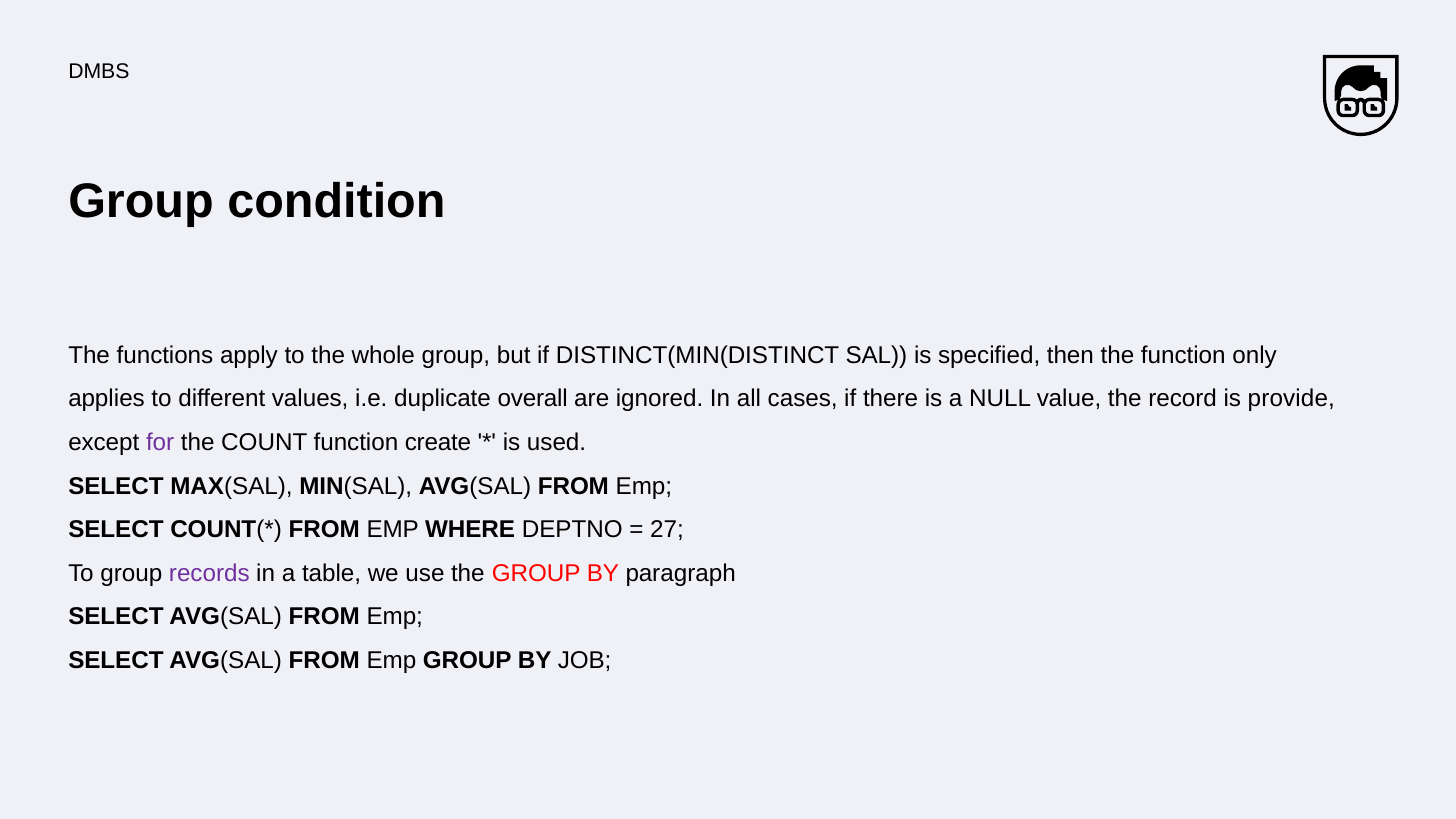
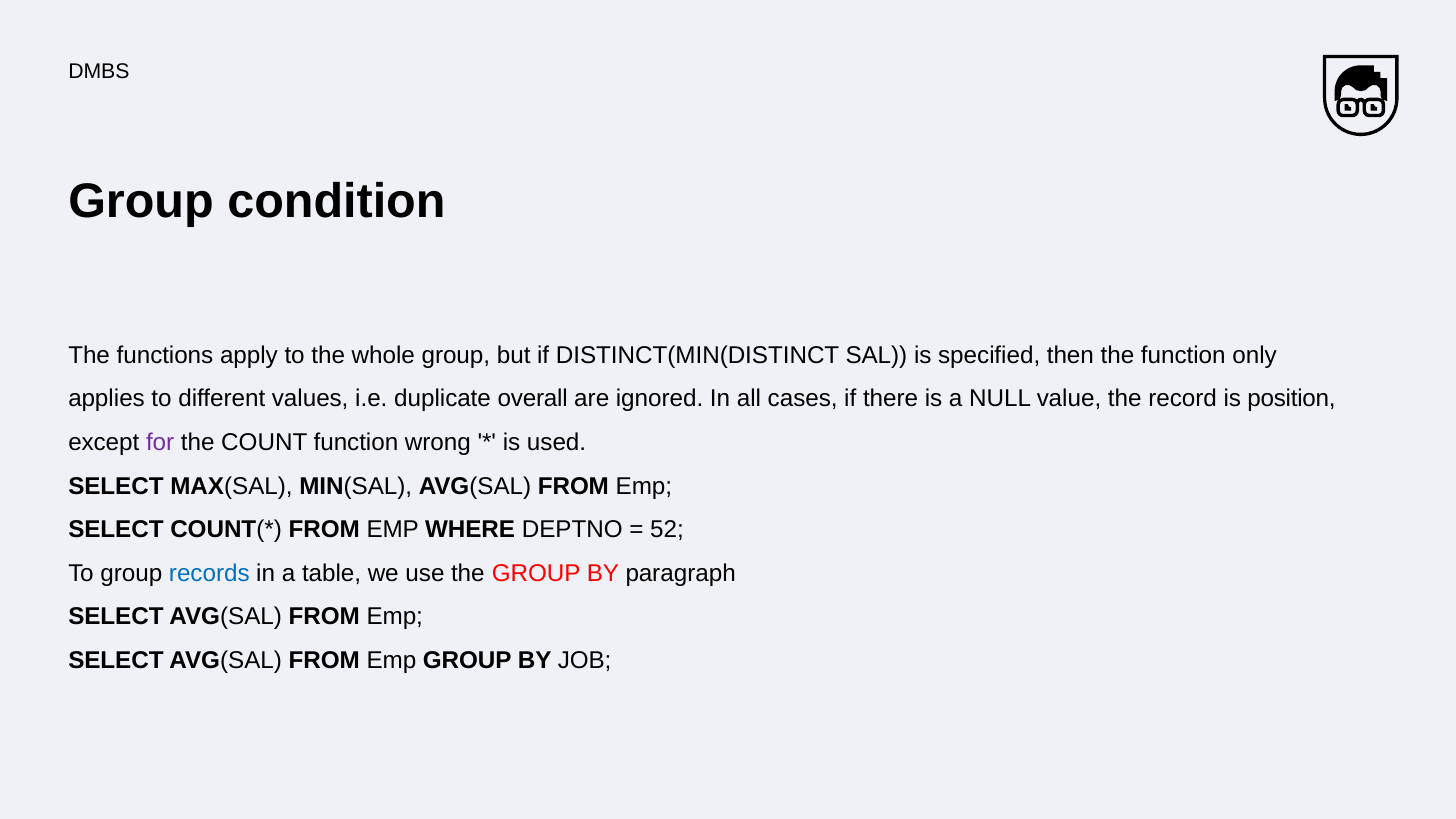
provide: provide -> position (1291, 399)
create: create -> wrong (438, 442)
27: 27 -> 52 (667, 530)
records colour: purple -> blue (209, 573)
